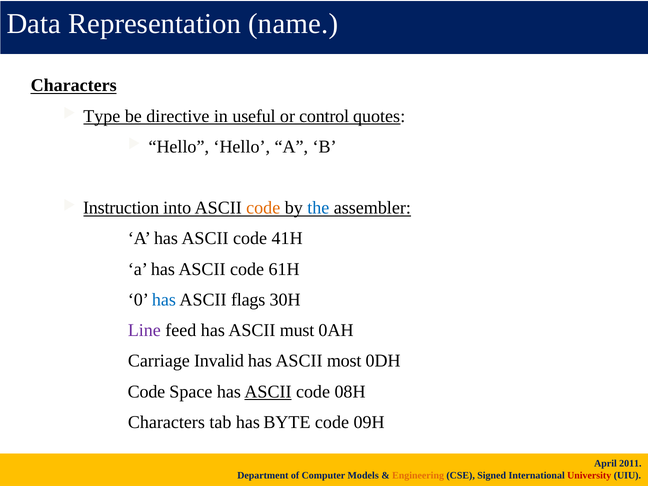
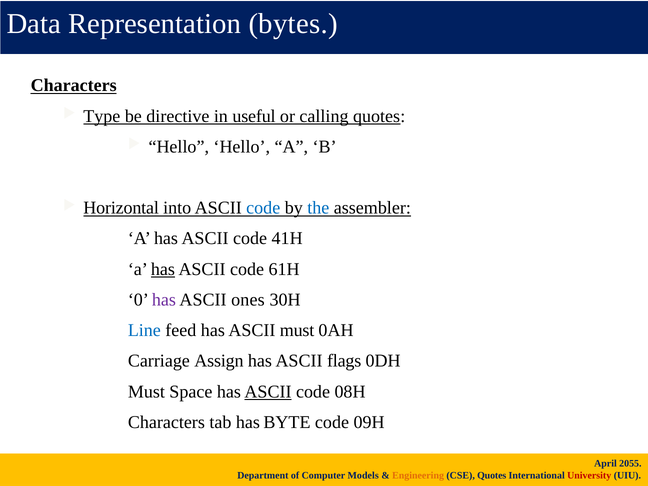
name: name -> bytes (293, 24)
control: control -> calling (324, 116)
Instruction: Instruction -> Horizontal (121, 208)
code colour: orange -> blue (263, 208)
has underline: none -> present (163, 269)
has colour: blue -> purple (164, 300)
flags: flags -> ones (248, 300)
Line colour: purple -> blue (144, 330)
Invalid: Invalid -> Assign (219, 361)
most: most -> flags (344, 361)
Code: Code -> Must (146, 392)
2011: 2011 -> 2055 (630, 463)
CSE Signed: Signed -> Quotes (492, 475)
